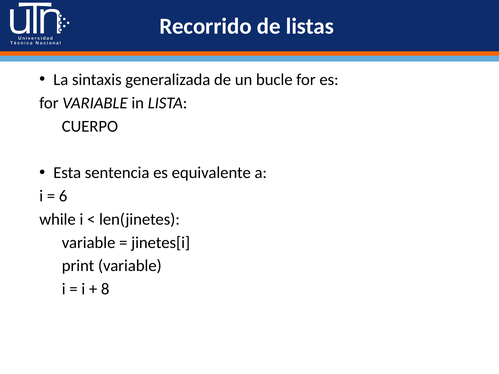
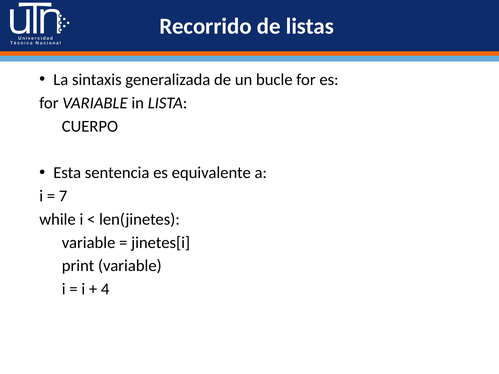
6: 6 -> 7 (63, 196)
8: 8 -> 4 (105, 289)
